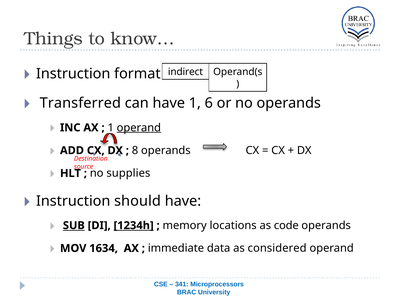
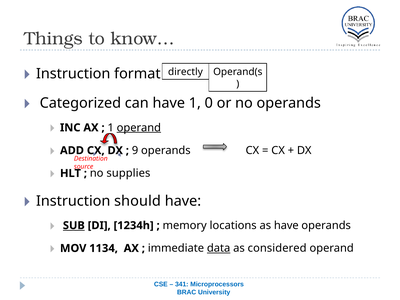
indirect: indirect -> directly (185, 72)
Transferred: Transferred -> Categorized (80, 103)
6: 6 -> 0 (209, 103)
8: 8 -> 9 (135, 150)
1234h underline: present -> none (134, 225)
as code: code -> have (286, 225)
1634: 1634 -> 1134 (104, 248)
data underline: none -> present (219, 248)
